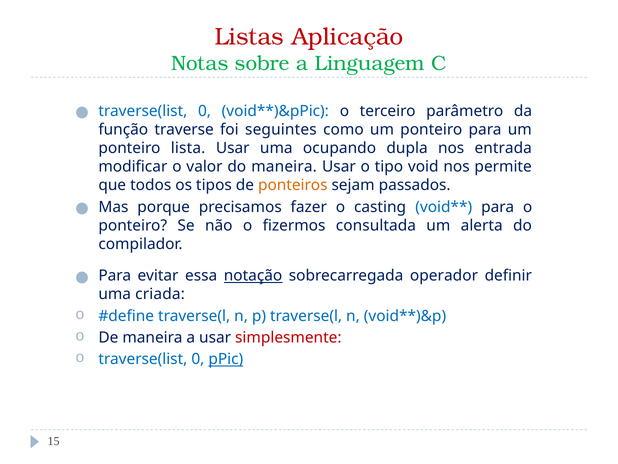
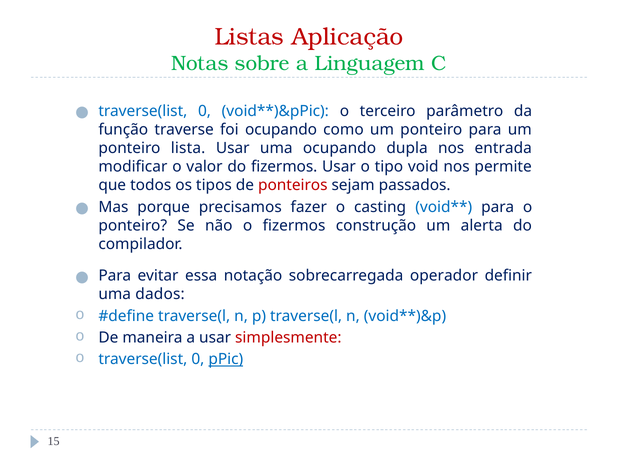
foi seguintes: seguintes -> ocupando (281, 129)
do maneira: maneira -> fizermos (284, 167)
ponteiros colour: orange -> red (293, 185)
consultada: consultada -> construção (376, 225)
notação underline: present -> none (253, 276)
criada: criada -> dados (160, 294)
